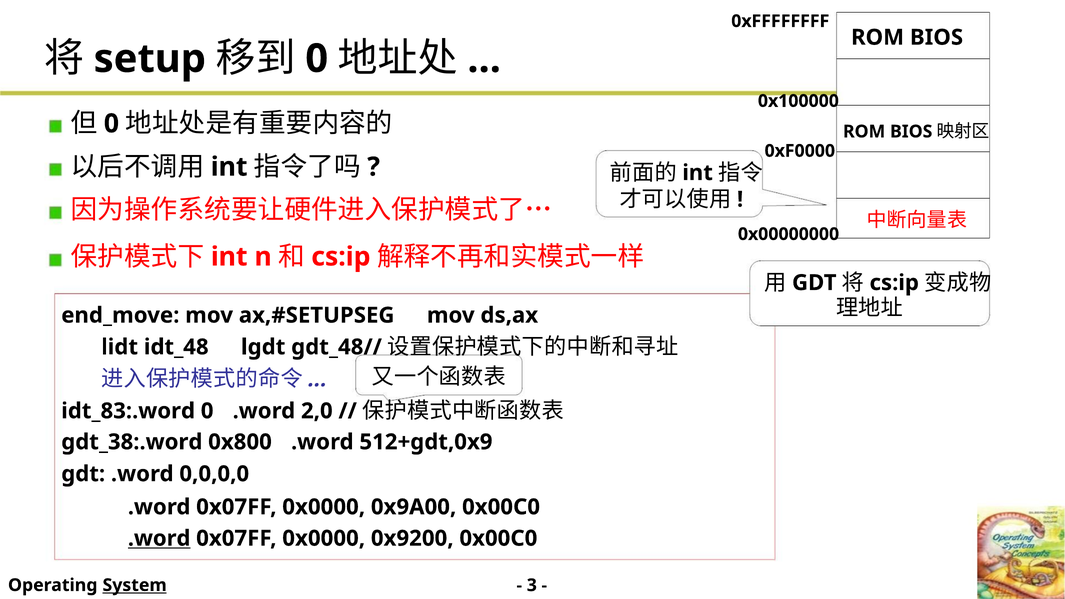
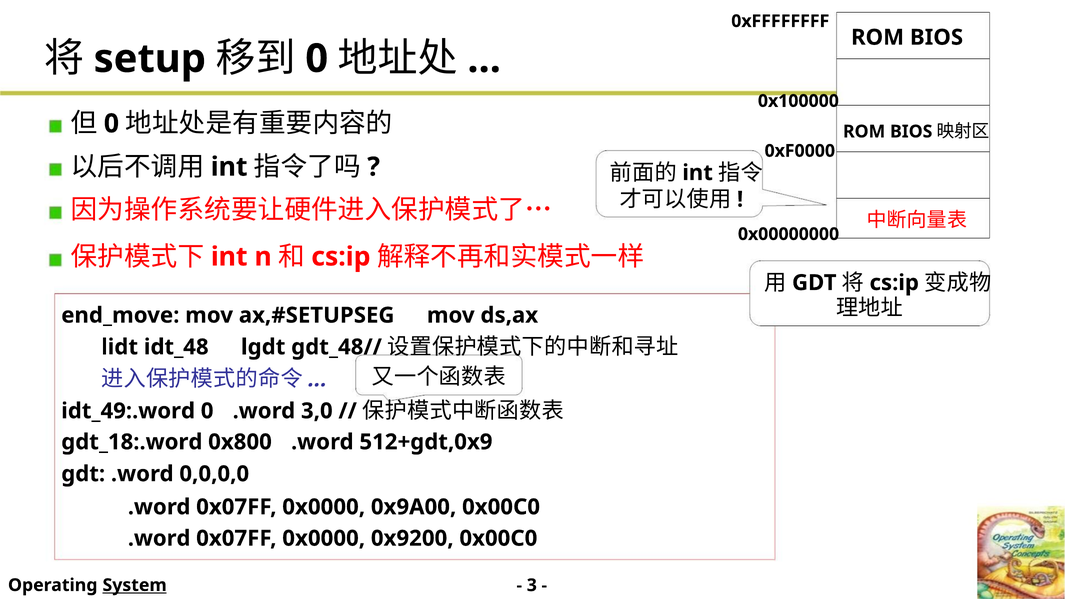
idt_83:.word: idt_83:.word -> idt_49:.word (128, 411)
2,0: 2,0 -> 3,0 (317, 411)
gdt_38:.word: gdt_38:.word -> gdt_18:.word (132, 442)
.word underline: present -> none (159, 538)
